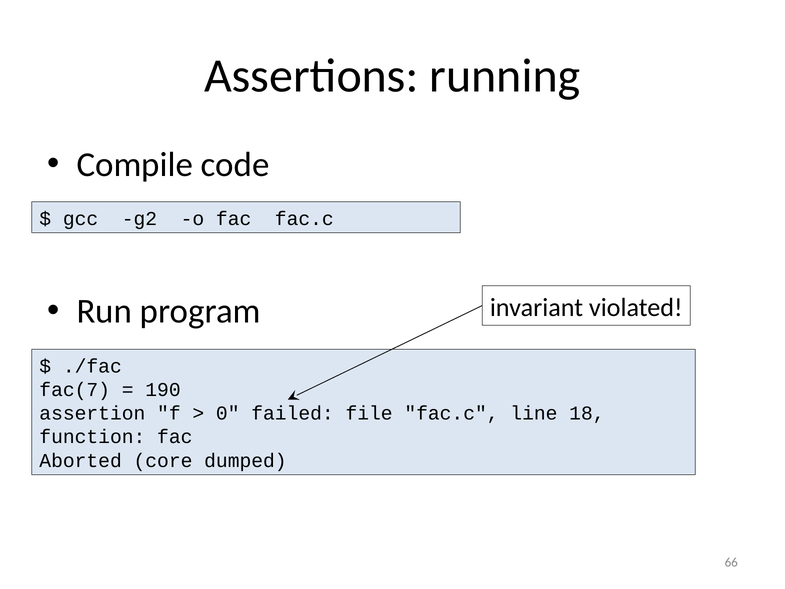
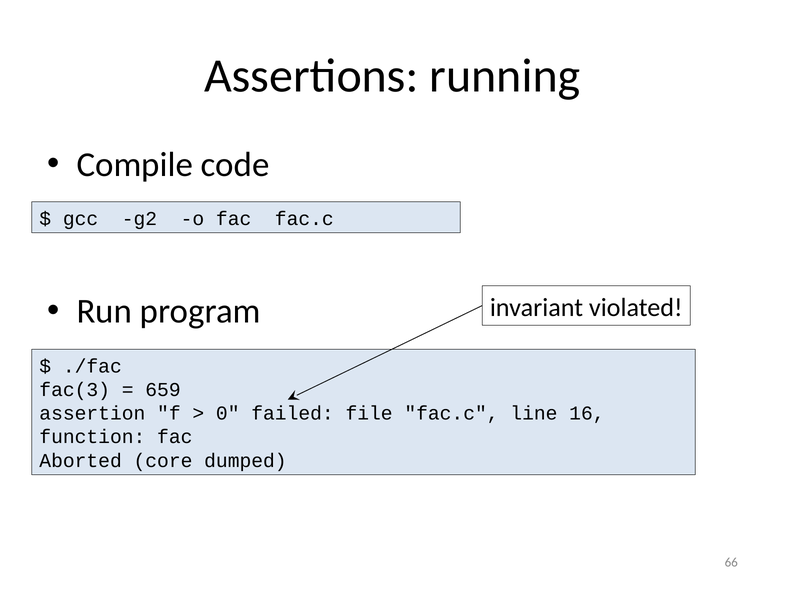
fac(7: fac(7 -> fac(3 (75, 390)
190: 190 -> 659 (163, 390)
18: 18 -> 16 (587, 413)
